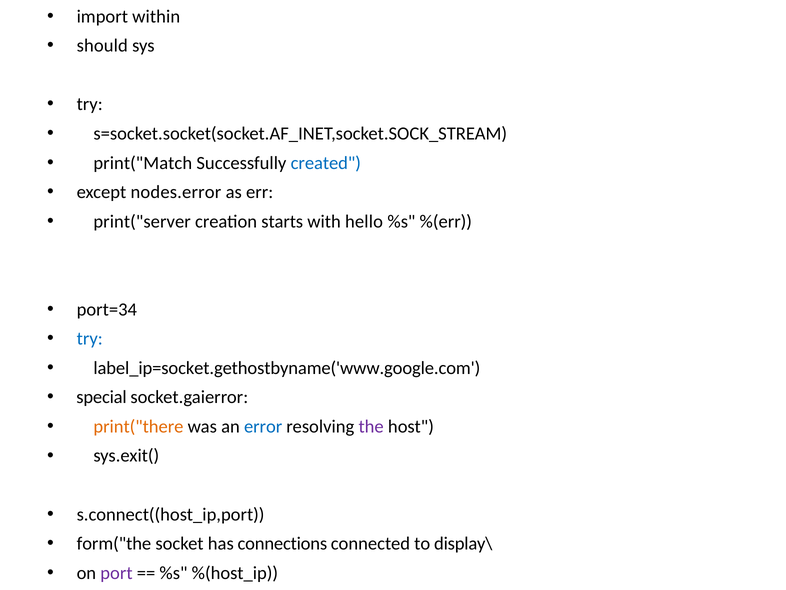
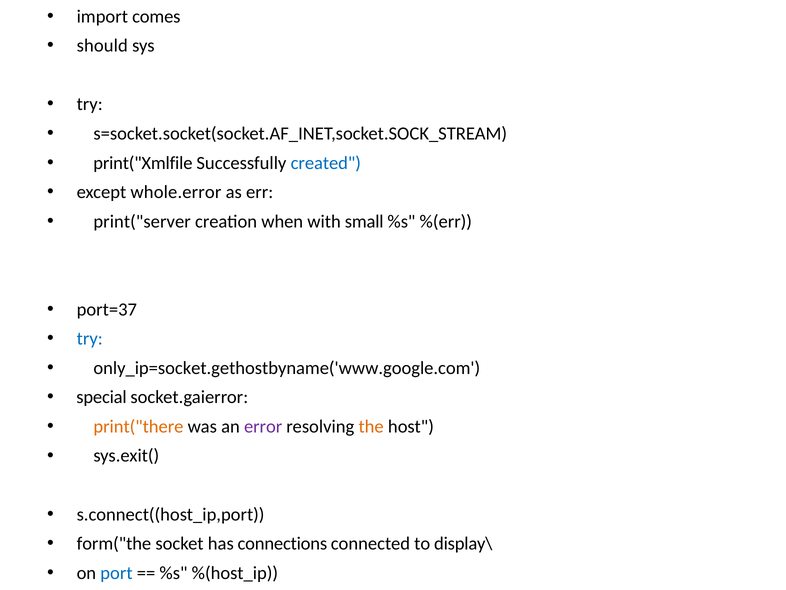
within: within -> comes (156, 16)
print("Match: print("Match -> print("Xmlfile (143, 163)
nodes.error: nodes.error -> whole.error (176, 192)
starts: starts -> when (282, 221)
hello: hello -> small (364, 221)
port=34: port=34 -> port=37 (107, 309)
label_ip=socket.gethostbyname('www.google.com: label_ip=socket.gethostbyname('www.google.com -> only_ip=socket.gethostbyname('www.google.com (287, 368)
error colour: blue -> purple (263, 426)
the colour: purple -> orange (371, 426)
port colour: purple -> blue (116, 573)
